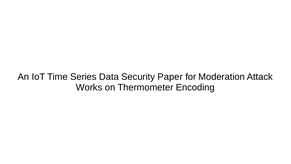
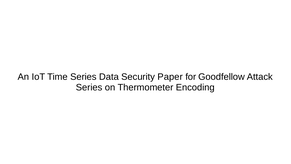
Moderation: Moderation -> Goodfellow (222, 77)
Works: Works -> Series (89, 87)
